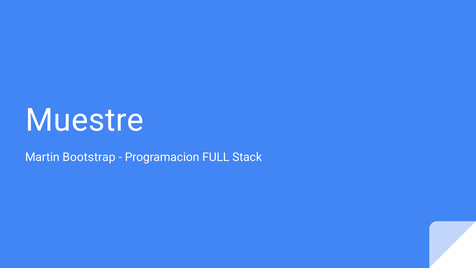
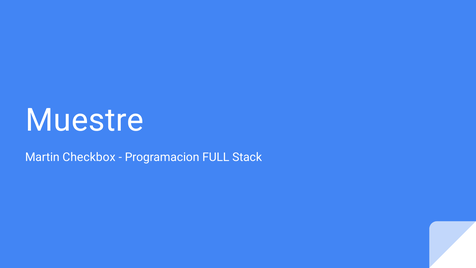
Bootstrap: Bootstrap -> Checkbox (89, 157)
